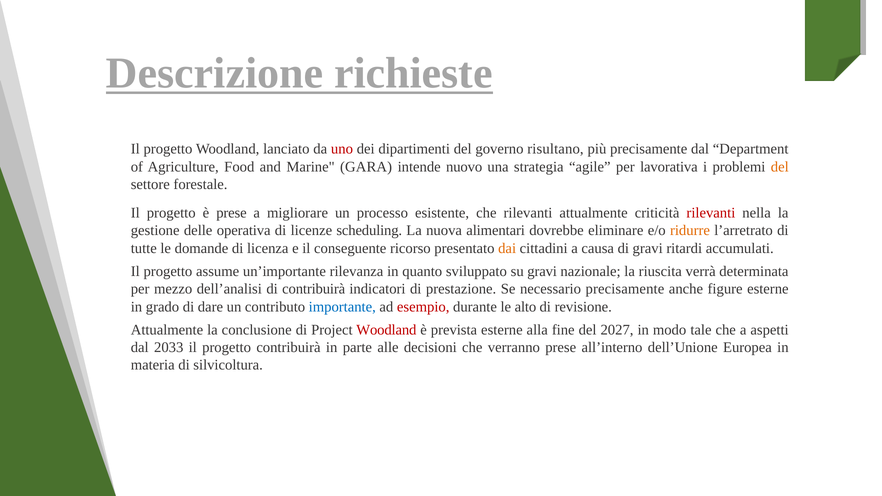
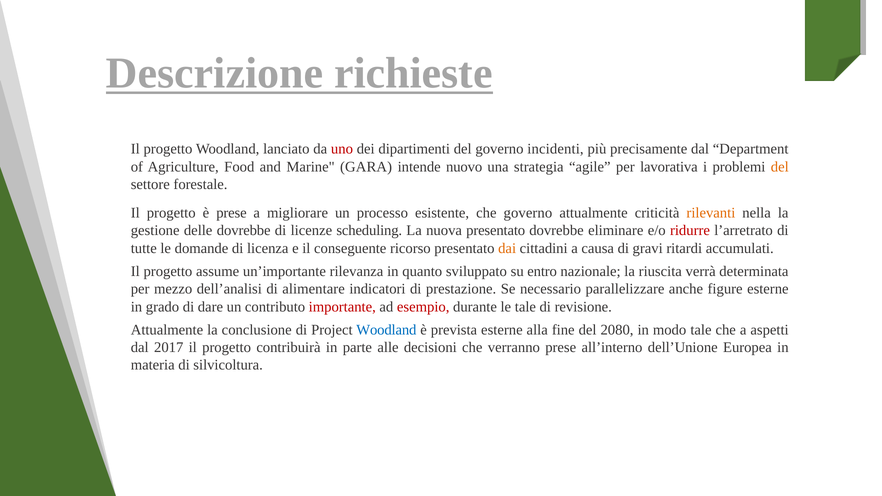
risultano: risultano -> incidenti (555, 149)
che rilevanti: rilevanti -> governo (528, 213)
rilevanti colour: red -> orange (711, 213)
delle operativa: operativa -> dovrebbe (244, 231)
nuova alimentari: alimentari -> presentato (496, 231)
ridurre colour: orange -> red (690, 231)
su gravi: gravi -> entro (542, 271)
di contribuirà: contribuirà -> alimentare (314, 289)
necessario precisamente: precisamente -> parallelizzare (625, 289)
importante colour: blue -> red (342, 307)
le alto: alto -> tale (525, 307)
Woodland colour: red -> blue (386, 330)
2027: 2027 -> 2080 (617, 330)
2033: 2033 -> 2017 (169, 348)
